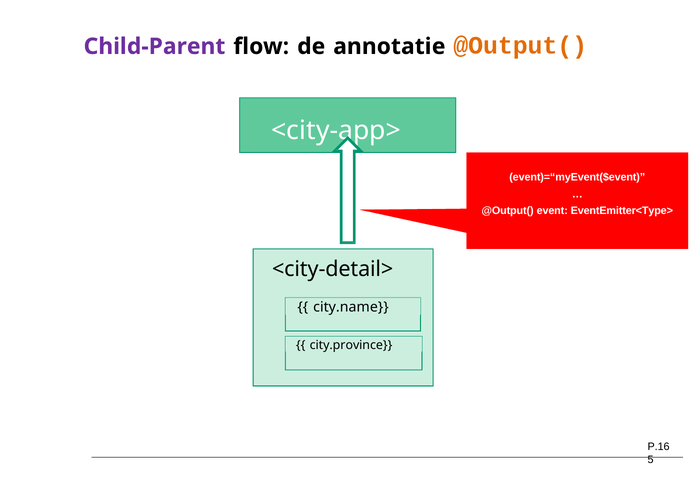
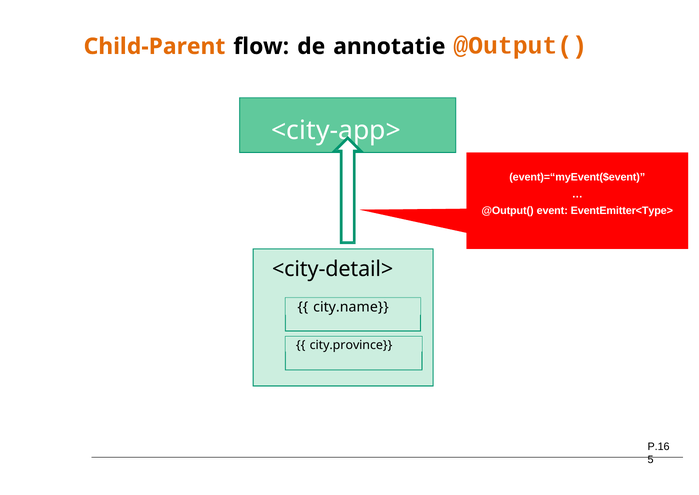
Child-Parent colour: purple -> orange (154, 46)
